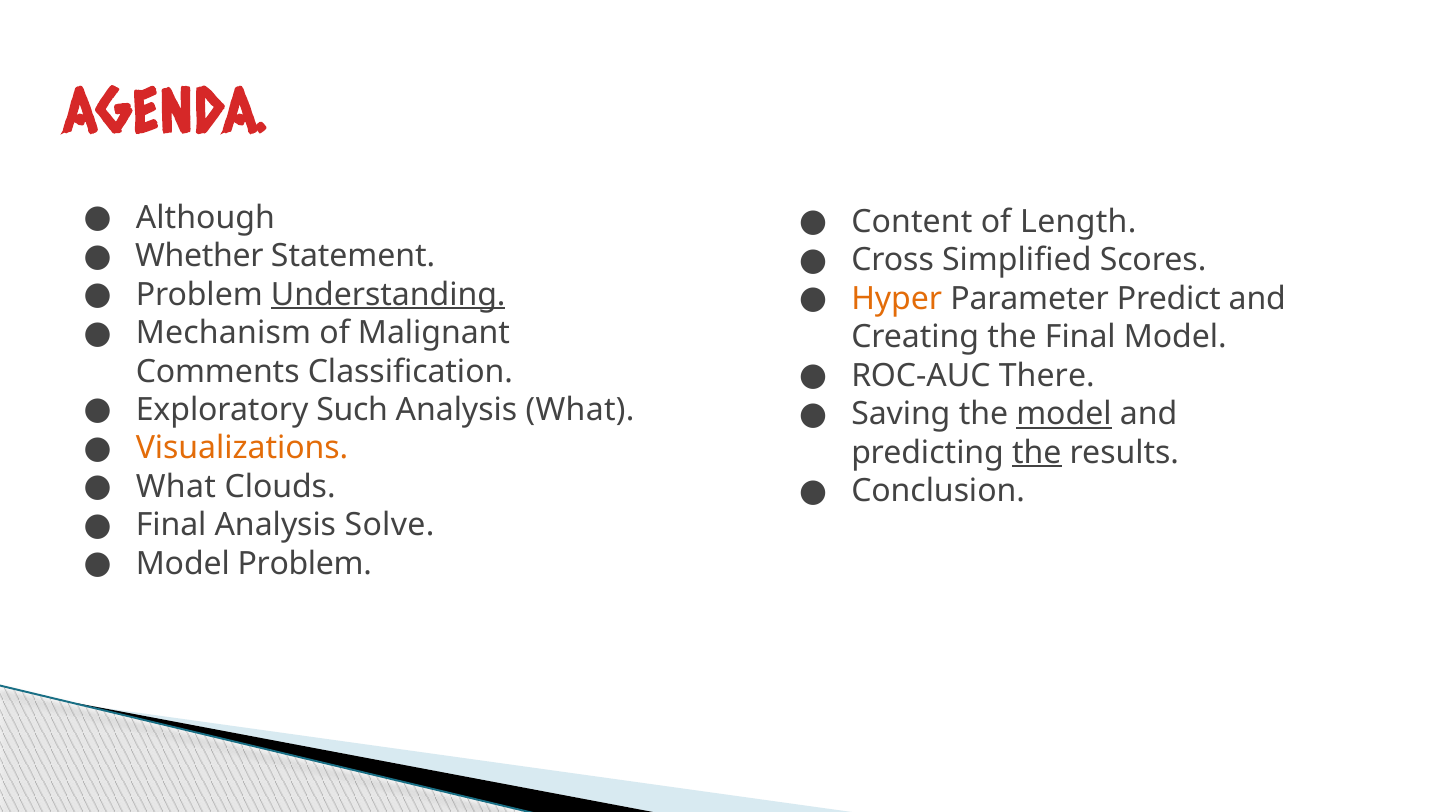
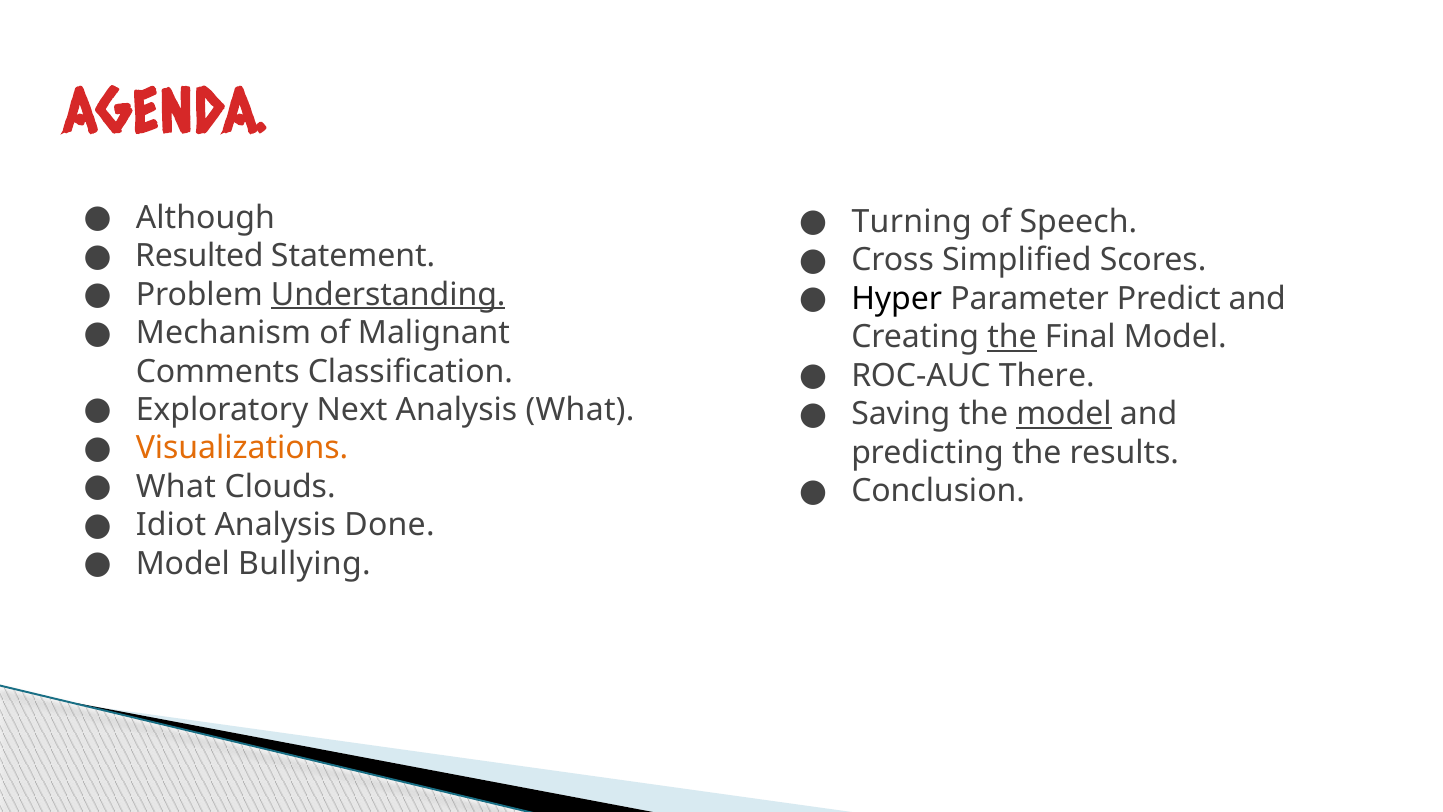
Content: Content -> Turning (912, 222)
Length: Length -> Speech (1078, 222)
Whether: Whether -> Resulted (199, 256)
Hyper colour: orange -> black (897, 299)
the underline: none -> present (1012, 337)
Such: Such -> Next (352, 410)
the underline: present -> none (1037, 452)
Final: Final -> Idiot (171, 525)
Solve: Solve -> Done (390, 525)
Model Problem: Problem -> Bullying (304, 563)
